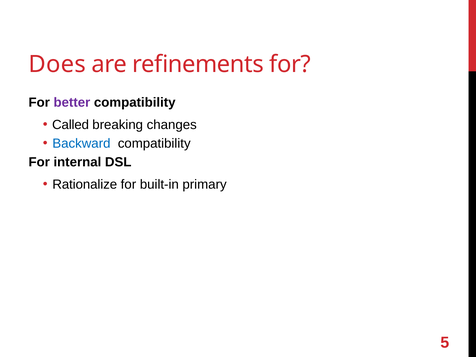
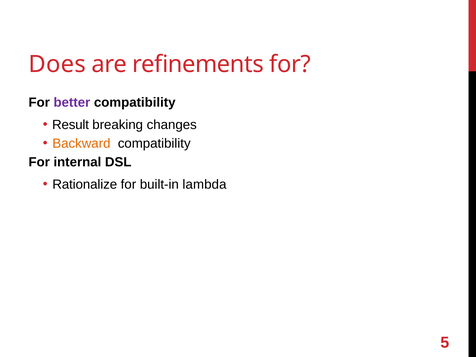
Called: Called -> Result (71, 125)
Backward colour: blue -> orange (81, 143)
primary: primary -> lambda (204, 184)
